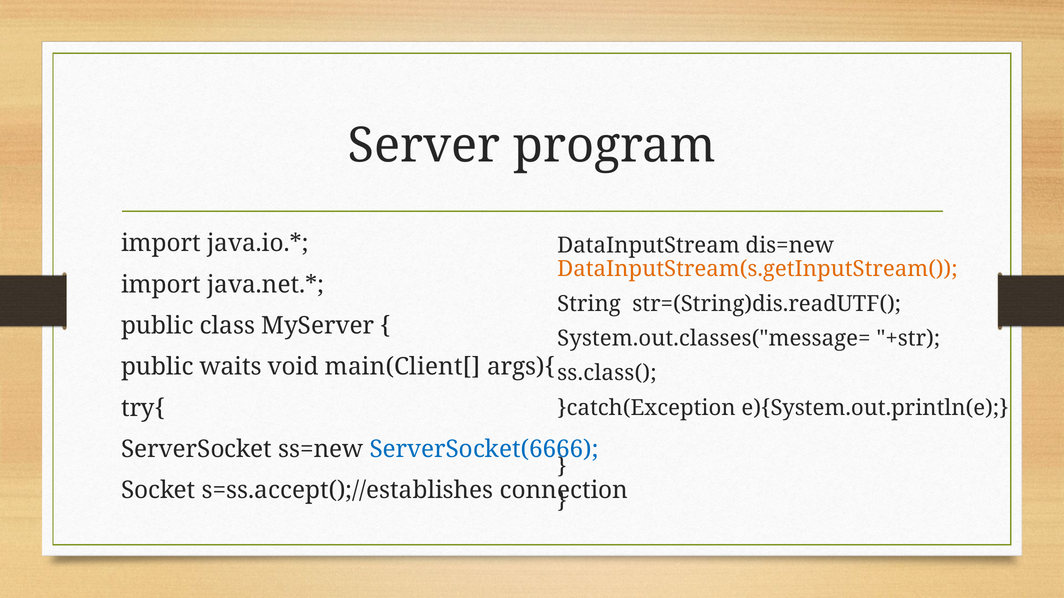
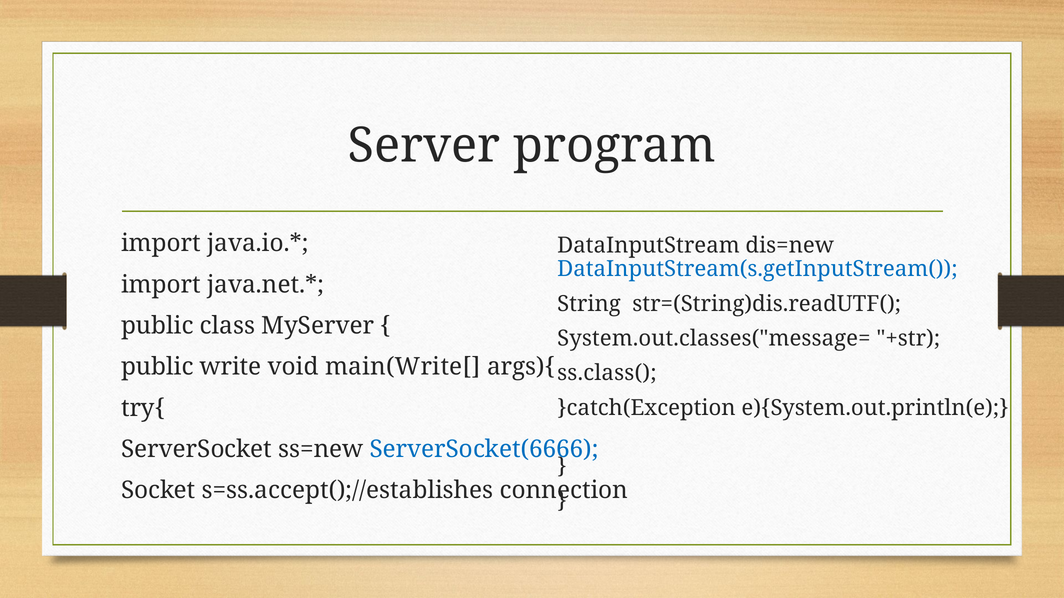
DataInputStream(s.getInputStream( colour: orange -> blue (757, 269)
waits: waits -> write (231, 367)
main(Client[: main(Client[ -> main(Write[ (403, 367)
